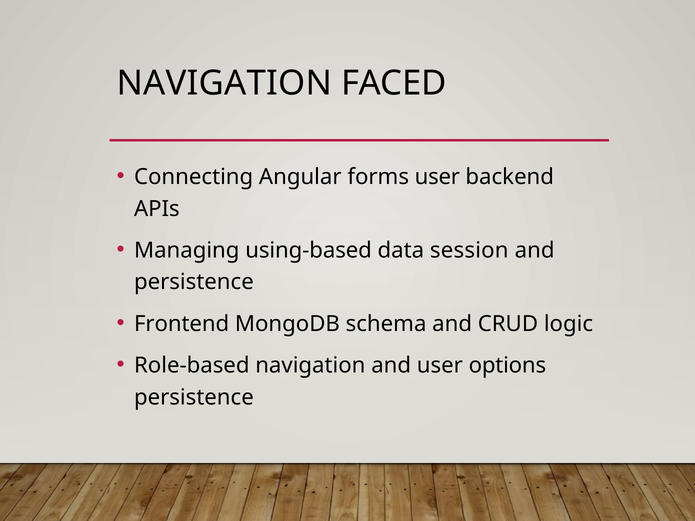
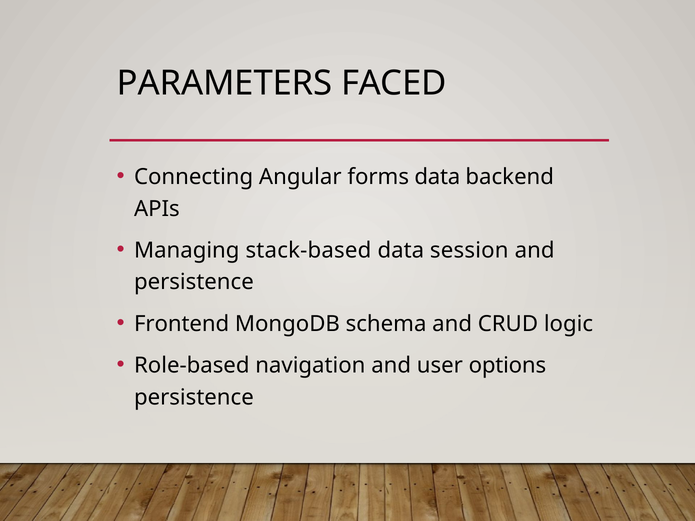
NAVIGATION: NAVIGATION -> PARAMETERS (225, 83)
forms user: user -> data (437, 177)
using-based: using-based -> stack-based (308, 250)
